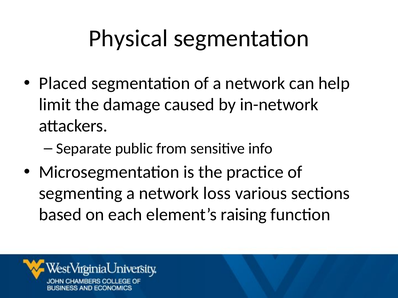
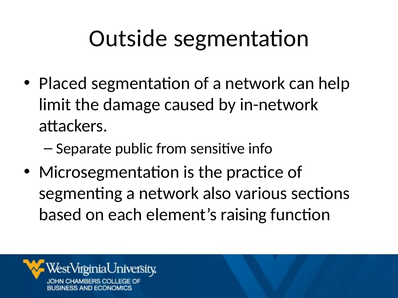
Physical: Physical -> Outside (128, 39)
loss: loss -> also (217, 194)
